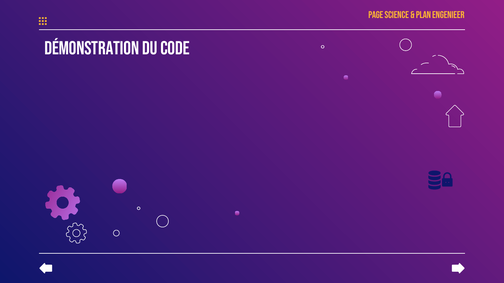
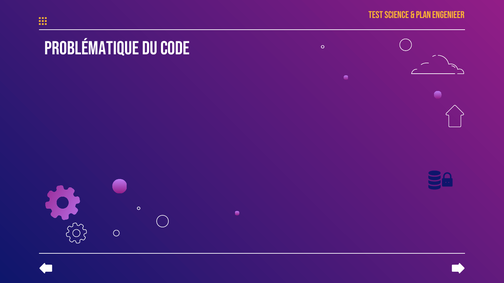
Page: Page -> Test (376, 15)
Démonstration: Démonstration -> Problématique (92, 48)
